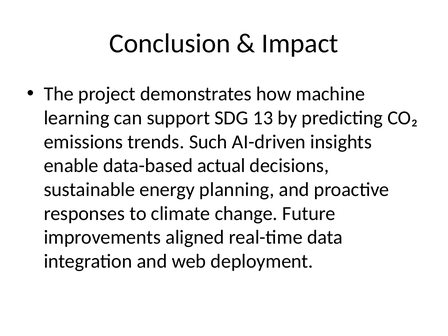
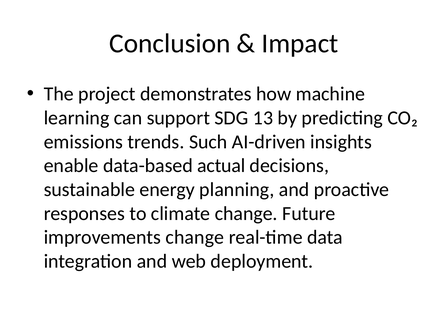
improvements aligned: aligned -> change (195, 237)
